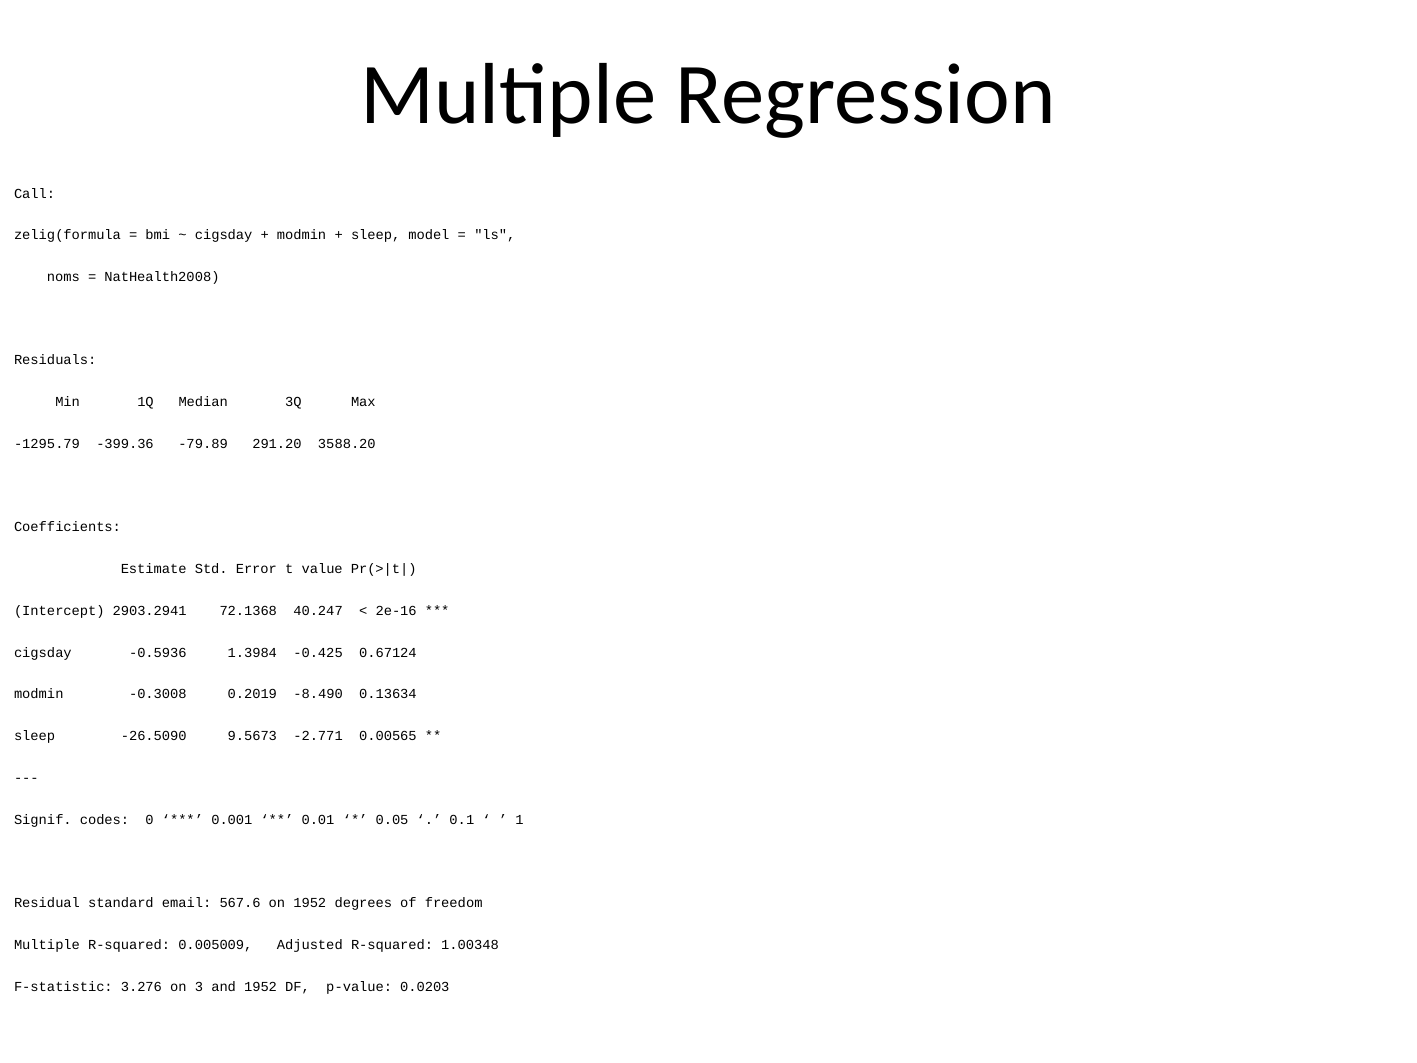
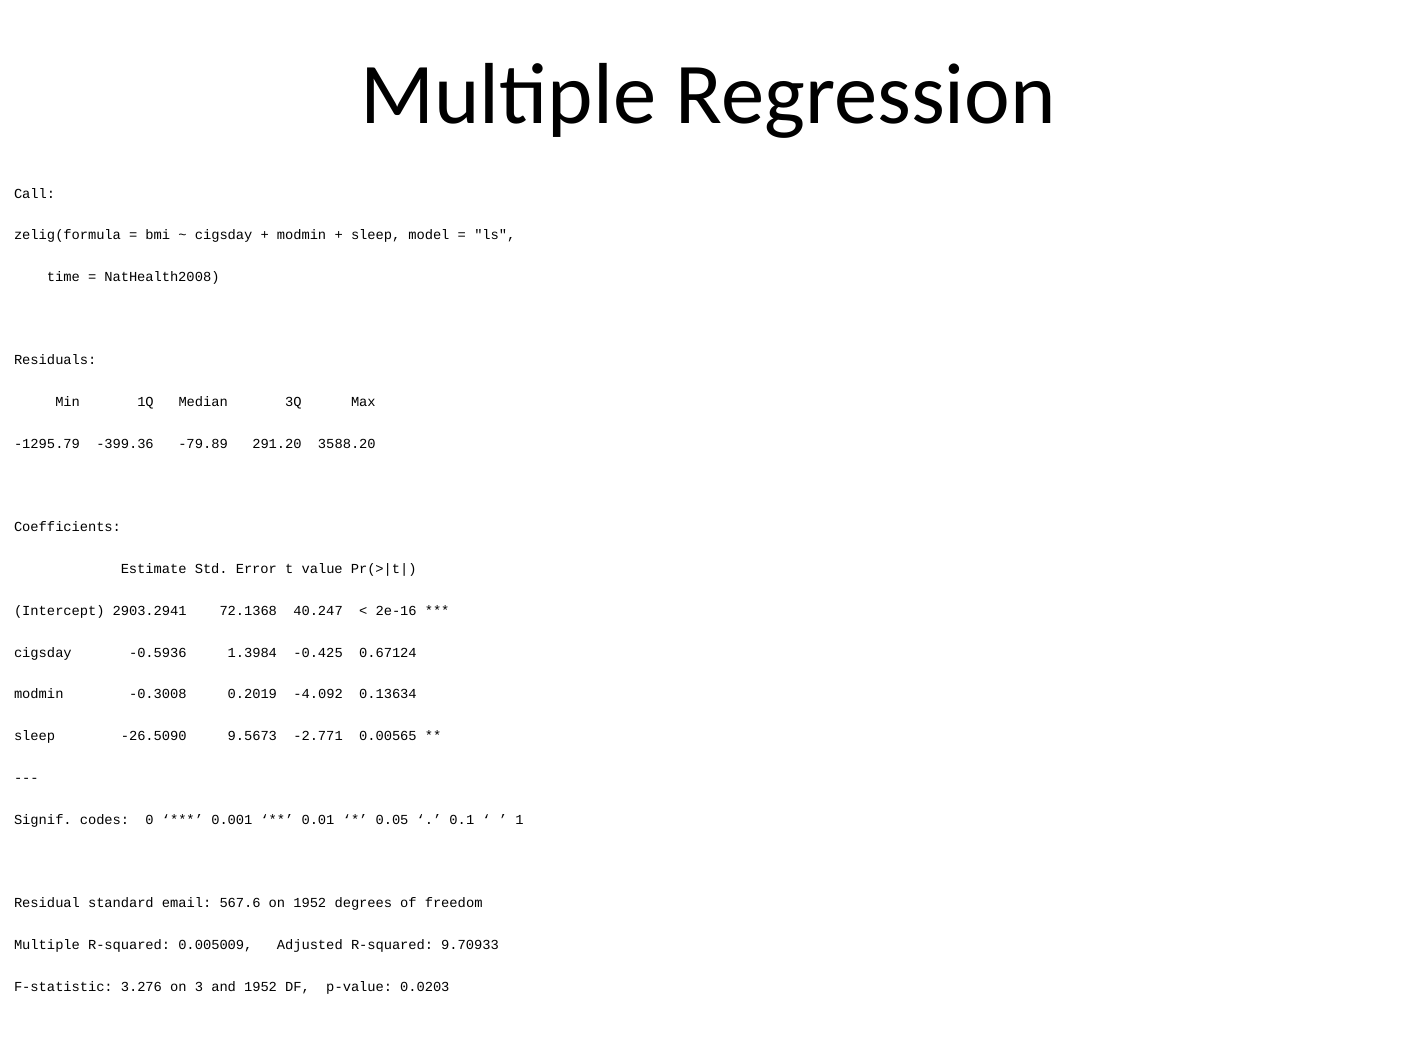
noms: noms -> time (63, 277)
-8.490: -8.490 -> -4.092 (318, 694)
1.00348: 1.00348 -> 9.70933 (470, 945)
